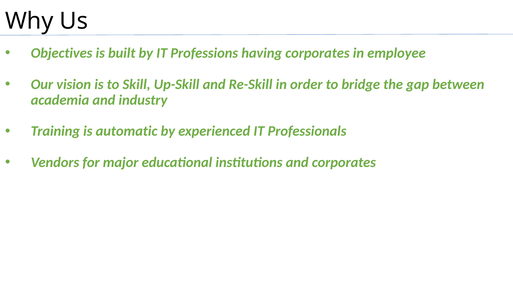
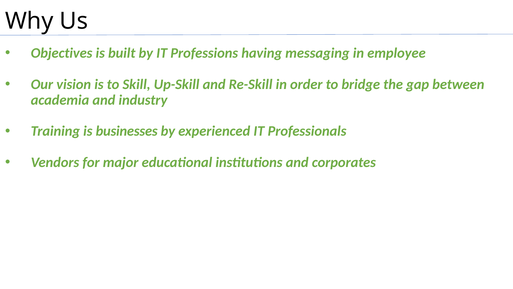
having corporates: corporates -> messaging (317, 53)
automatic: automatic -> businesses (127, 131)
